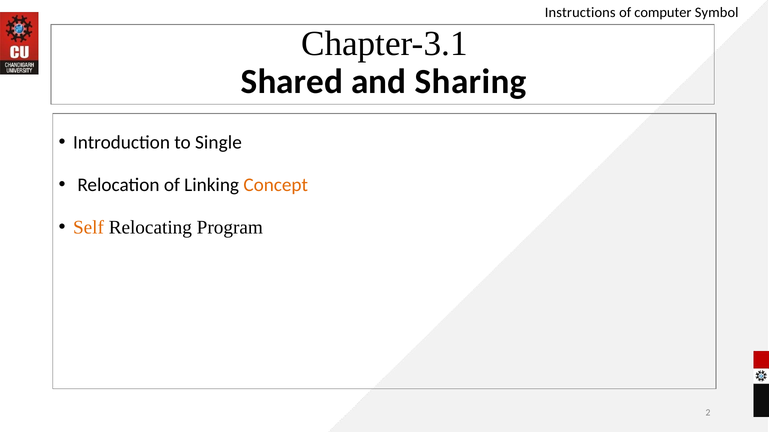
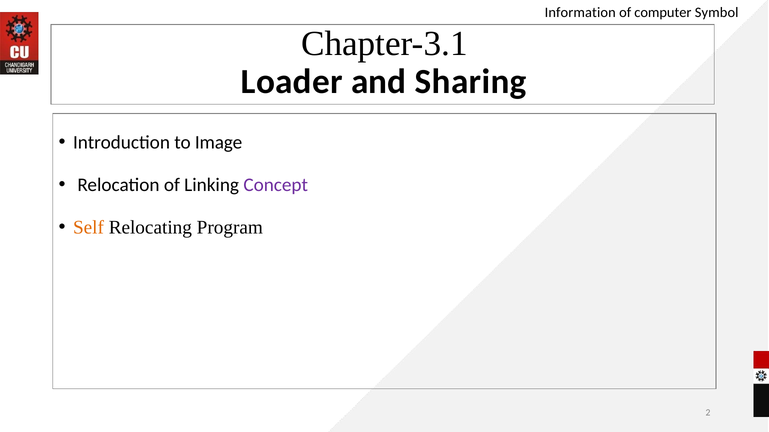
Instructions: Instructions -> Information (580, 13)
Shared: Shared -> Loader (292, 82)
Single: Single -> Image (219, 142)
Concept colour: orange -> purple (276, 185)
